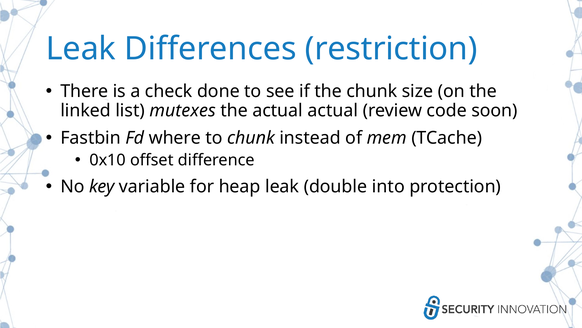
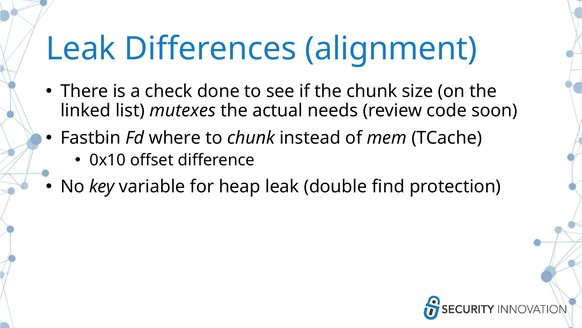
restriction: restriction -> alignment (391, 49)
actual actual: actual -> needs (333, 110)
into: into -> find (388, 186)
